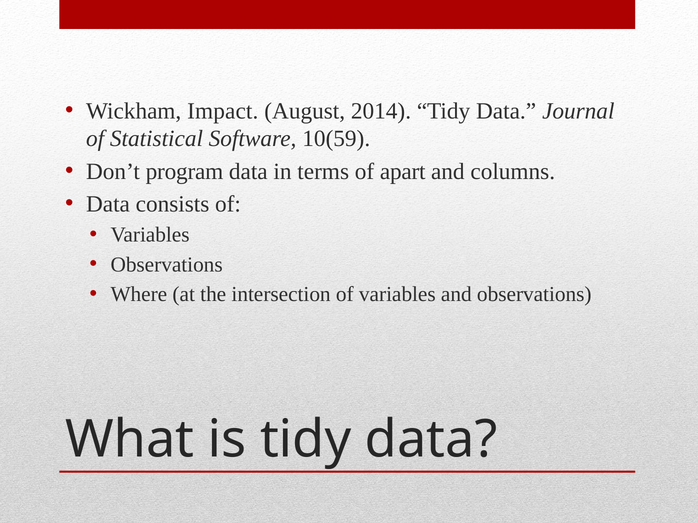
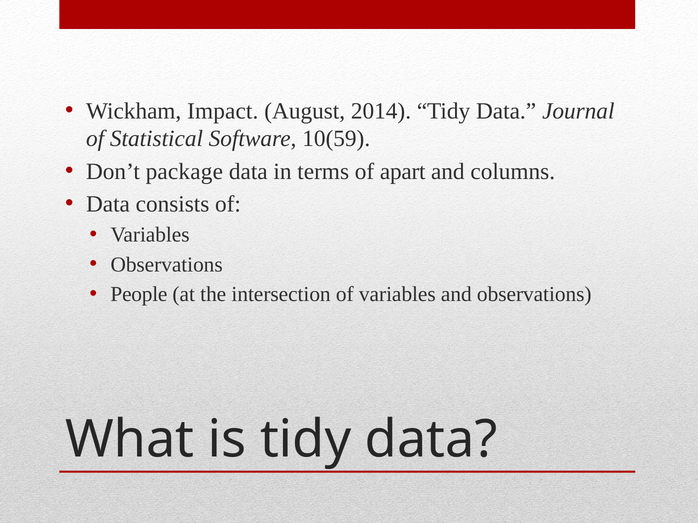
program: program -> package (184, 171)
Where: Where -> People (139, 295)
